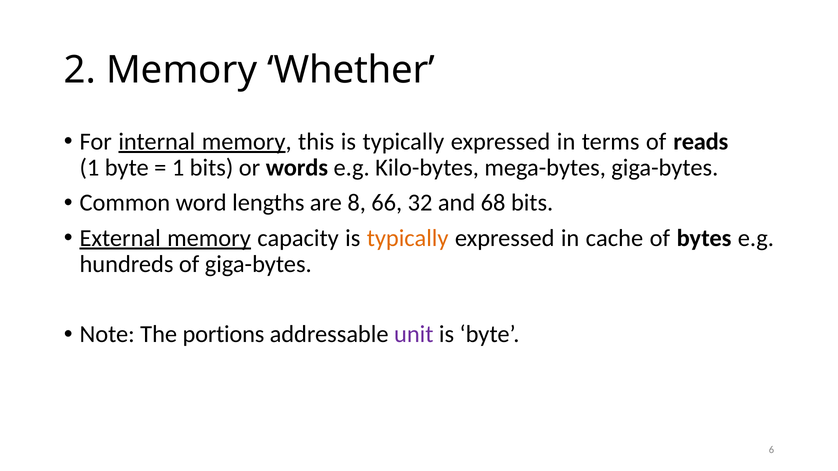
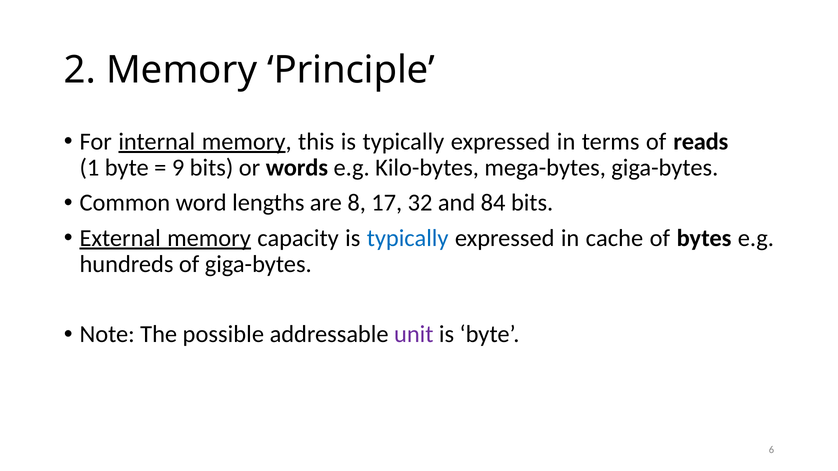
Whether: Whether -> Principle (351, 70)
1: 1 -> 9 (178, 168)
66: 66 -> 17 (387, 203)
68: 68 -> 84 (493, 203)
typically colour: orange -> blue (408, 238)
portions: portions -> possible (223, 335)
